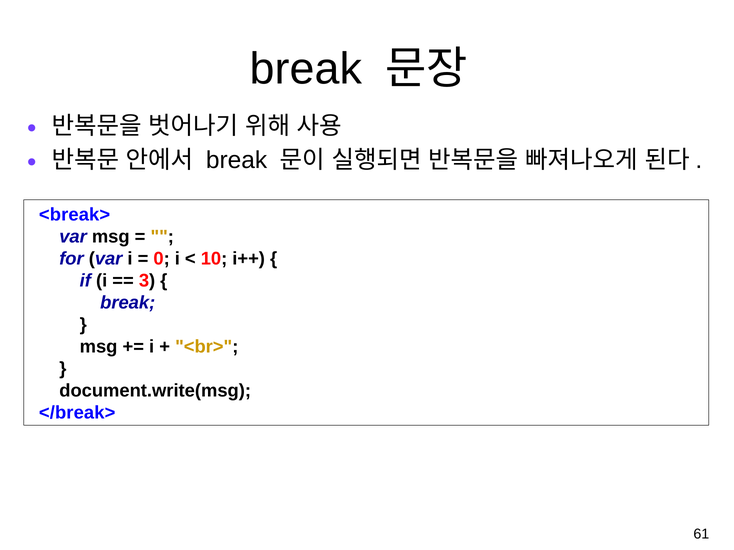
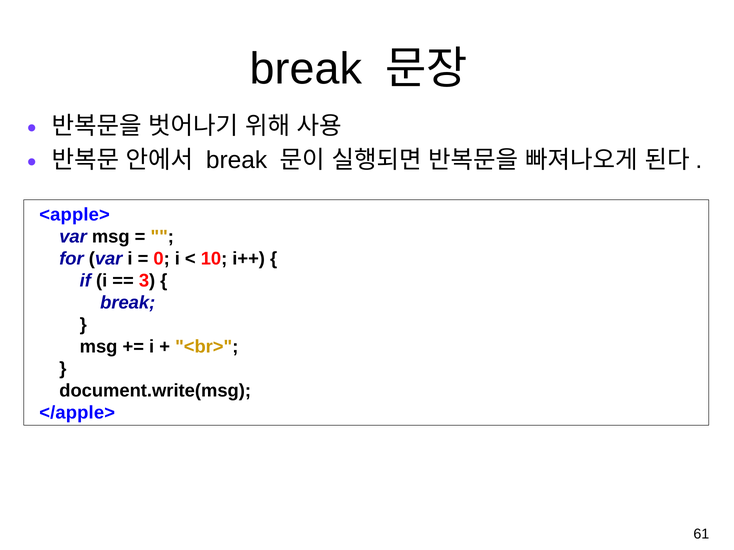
<break>: <break> -> <apple> (75, 215)
</break>: </break> -> </apple> (77, 413)
